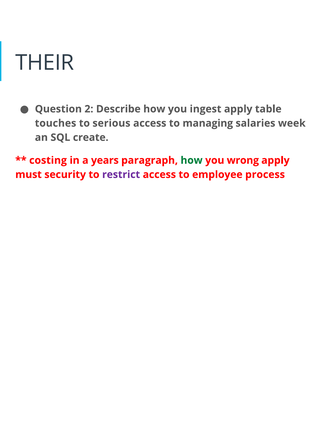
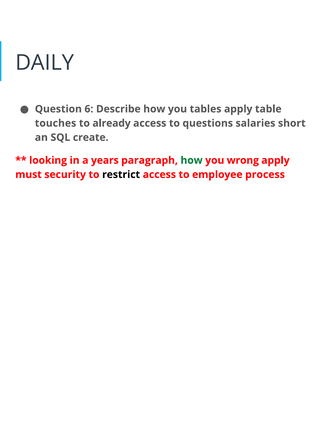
THEIR: THEIR -> DAILY (45, 63)
2: 2 -> 6 (89, 109)
ingest: ingest -> tables (206, 109)
serious: serious -> already (112, 123)
managing: managing -> questions (208, 123)
week: week -> short (292, 123)
costing: costing -> looking (48, 161)
restrict colour: purple -> black (121, 175)
